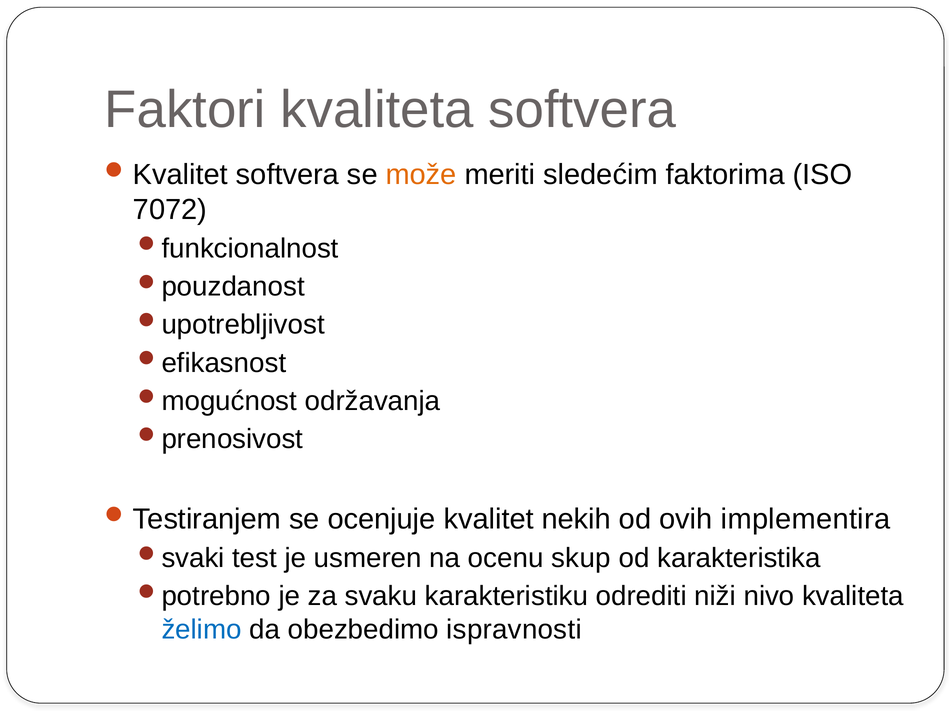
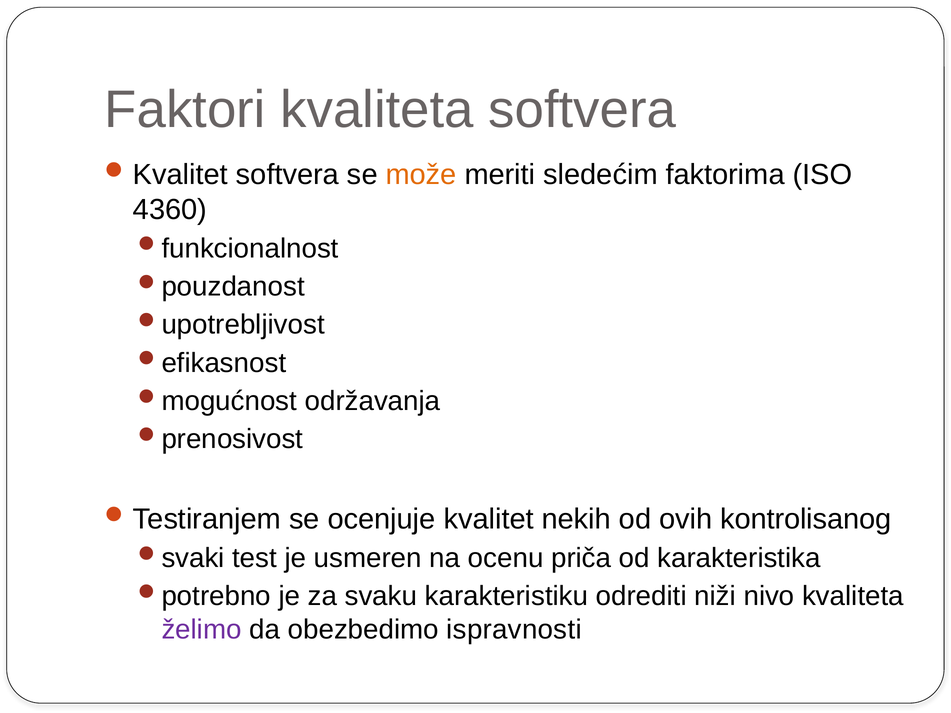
7072: 7072 -> 4360 (170, 210)
implementira: implementira -> kontrolisanog (806, 519)
skup: skup -> priča (581, 558)
želimo colour: blue -> purple (202, 630)
